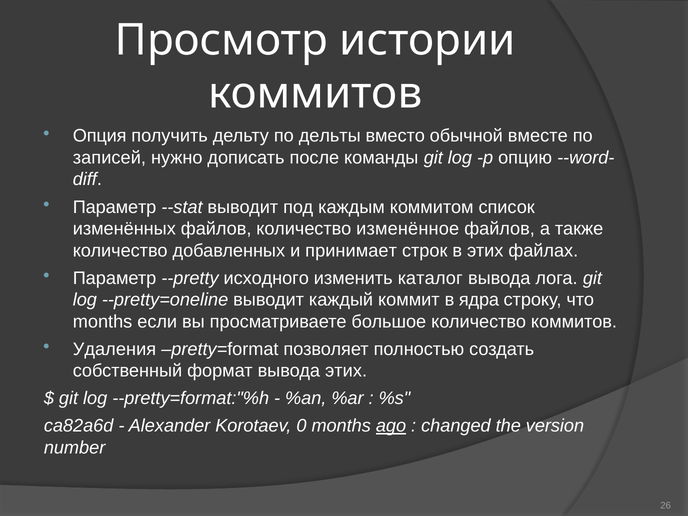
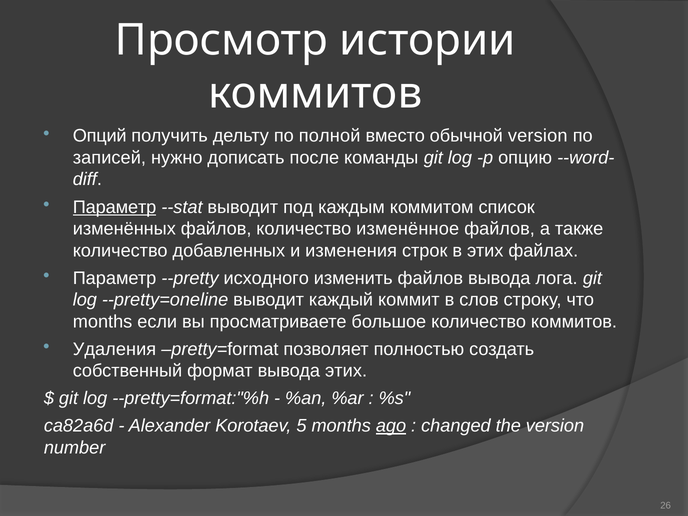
Опция: Опция -> Опций (100, 136)
дельты: дельты -> полной (330, 136)
обычной вместе: вместе -> version (538, 136)
Параметр underline: none -> present (115, 207)
принимает: принимает -> изменения (351, 251)
изменить каталог: каталог -> файлов (430, 278)
ядра: ядра -> слов (479, 300)
0: 0 -> 5 (301, 426)
